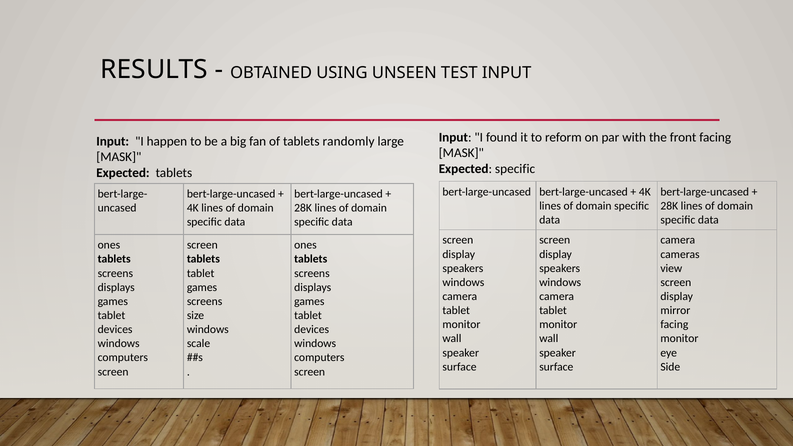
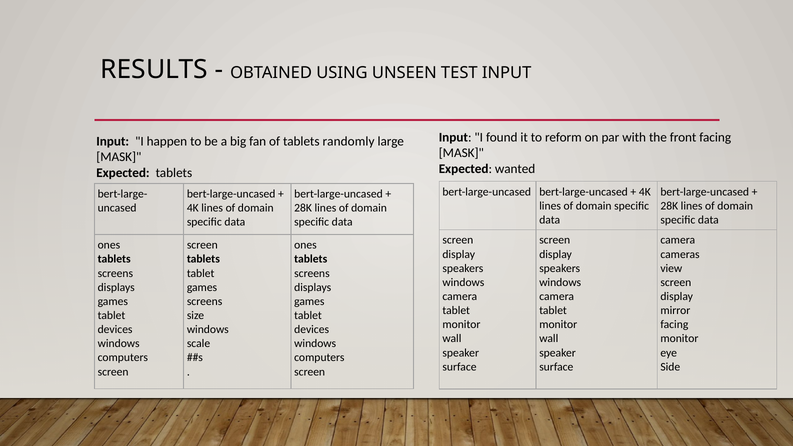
Expected specific: specific -> wanted (515, 169)
